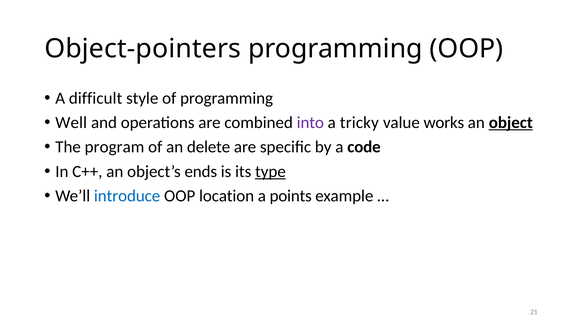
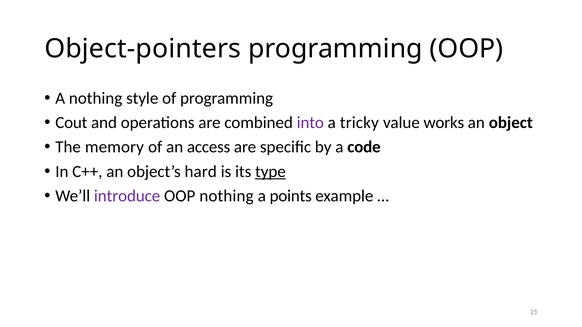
A difficult: difficult -> nothing (96, 98)
Well: Well -> Cout (71, 123)
object underline: present -> none (511, 123)
program: program -> memory (114, 147)
delete: delete -> access (209, 147)
ends: ends -> hard (201, 172)
introduce colour: blue -> purple (127, 196)
OOP location: location -> nothing (226, 196)
